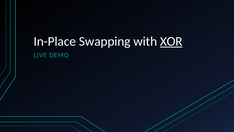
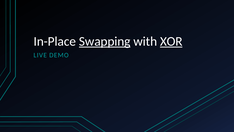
Swapping underline: none -> present (105, 41)
